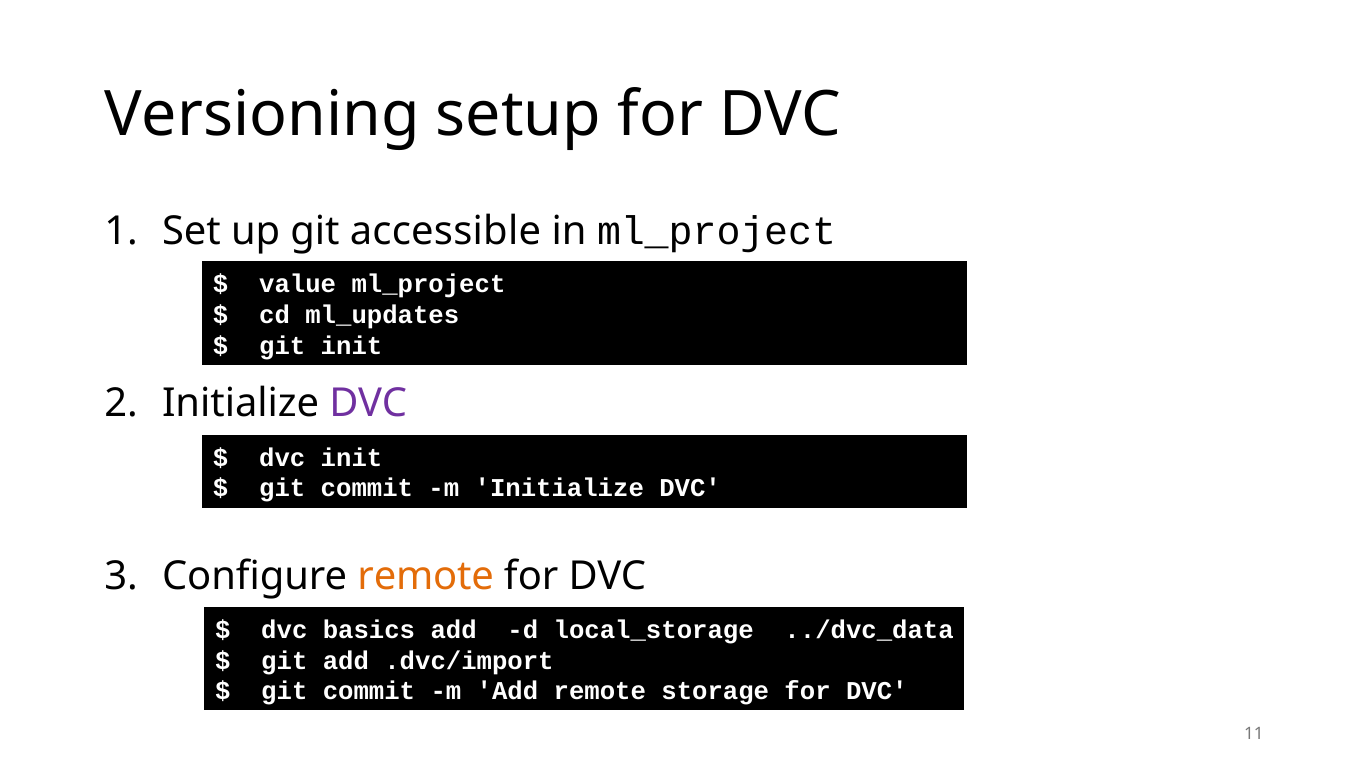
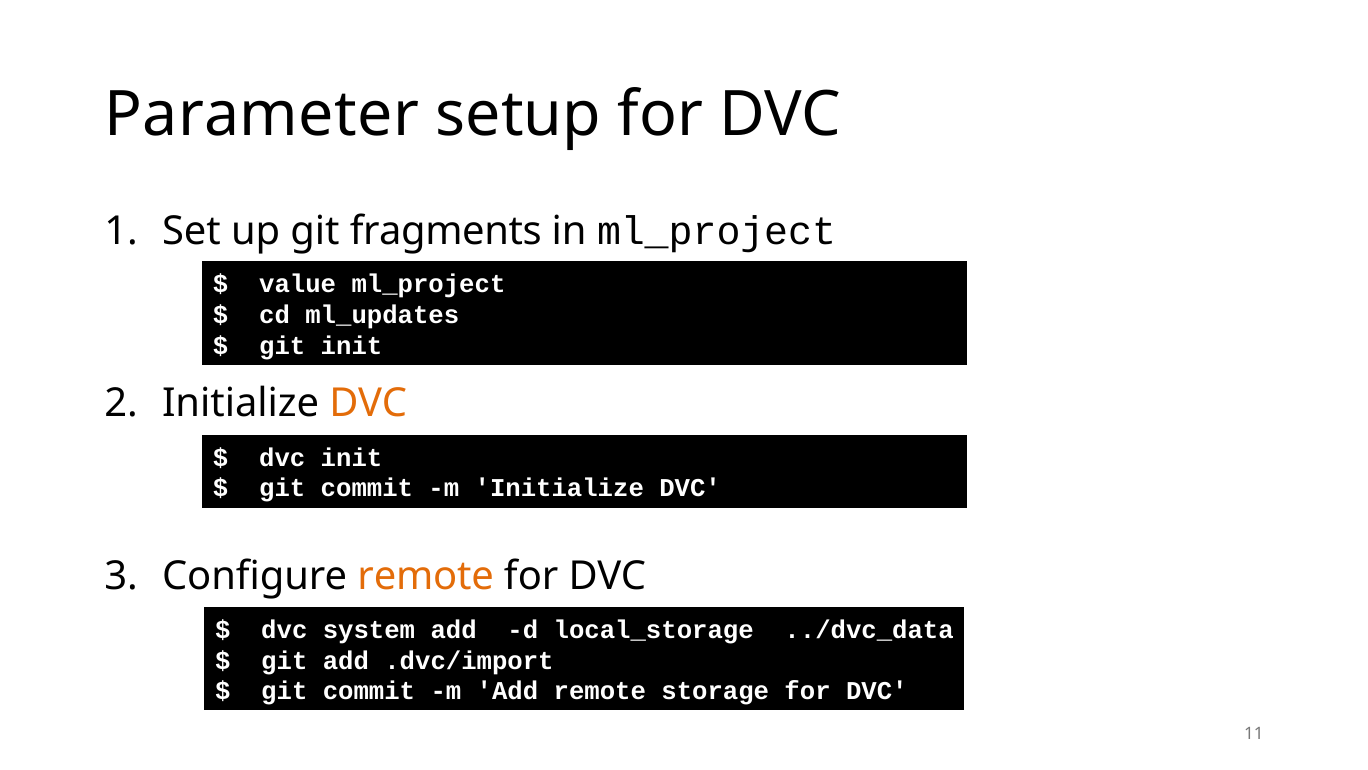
Versioning: Versioning -> Parameter (262, 115)
accessible: accessible -> fragments (446, 231)
DVC colour: purple -> orange (368, 403)
basics: basics -> system (369, 629)
